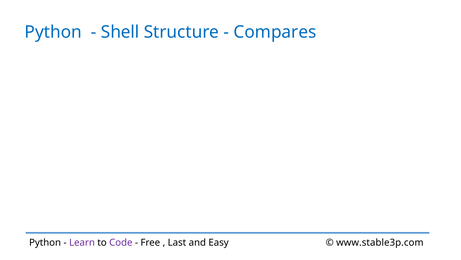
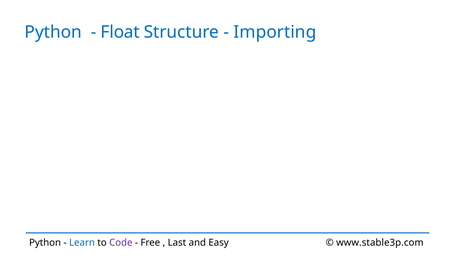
Shell: Shell -> Float (120, 32)
Compares: Compares -> Importing (275, 32)
Learn colour: purple -> blue (82, 242)
